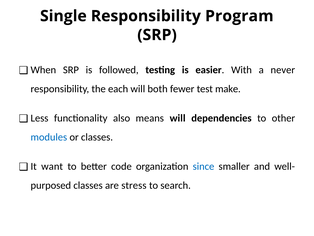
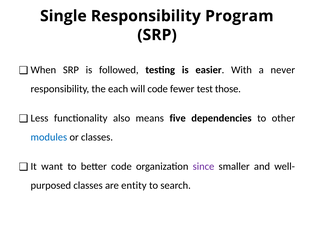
will both: both -> code (158, 89)
make: make -> those (228, 89)
means will: will -> five (178, 118)
since colour: blue -> purple (204, 166)
stress: stress -> entity (134, 185)
